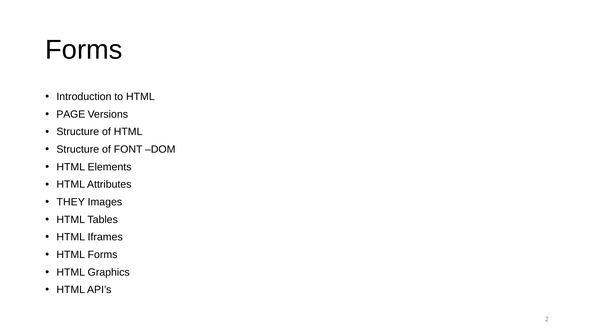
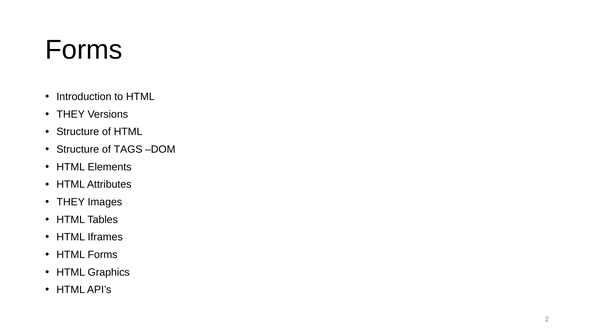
PAGE: PAGE -> THEY (71, 114)
FONT: FONT -> TAGS (128, 149)
